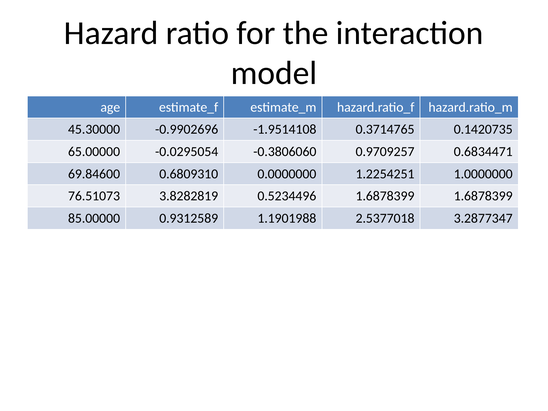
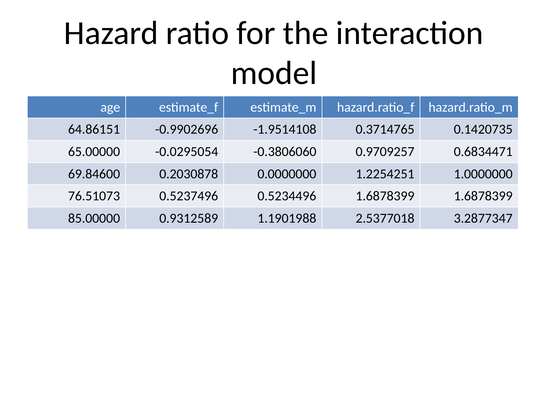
45.30000: 45.30000 -> 64.86151 (94, 129)
0.6809310: 0.6809310 -> 0.2030878 (189, 174)
3.8282819: 3.8282819 -> 0.5237496 (189, 196)
